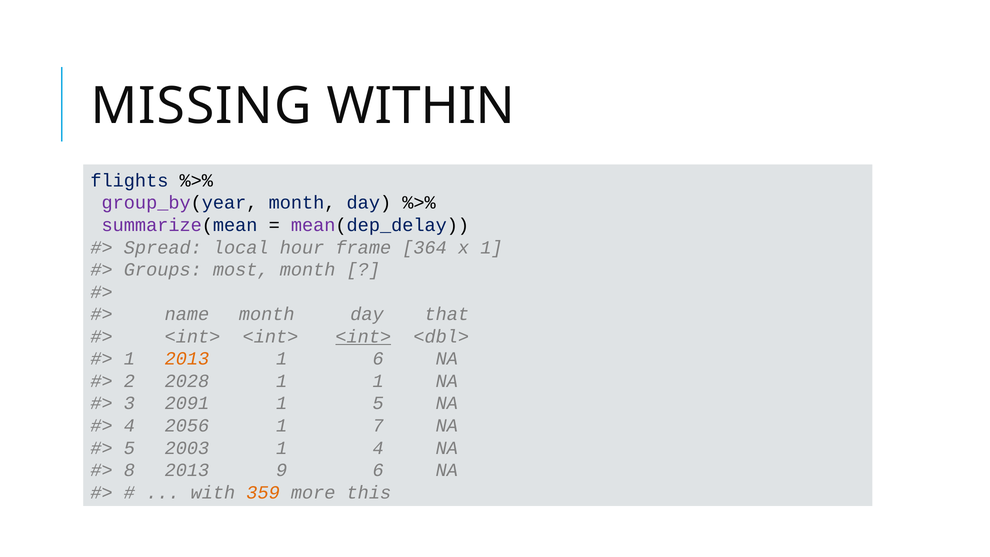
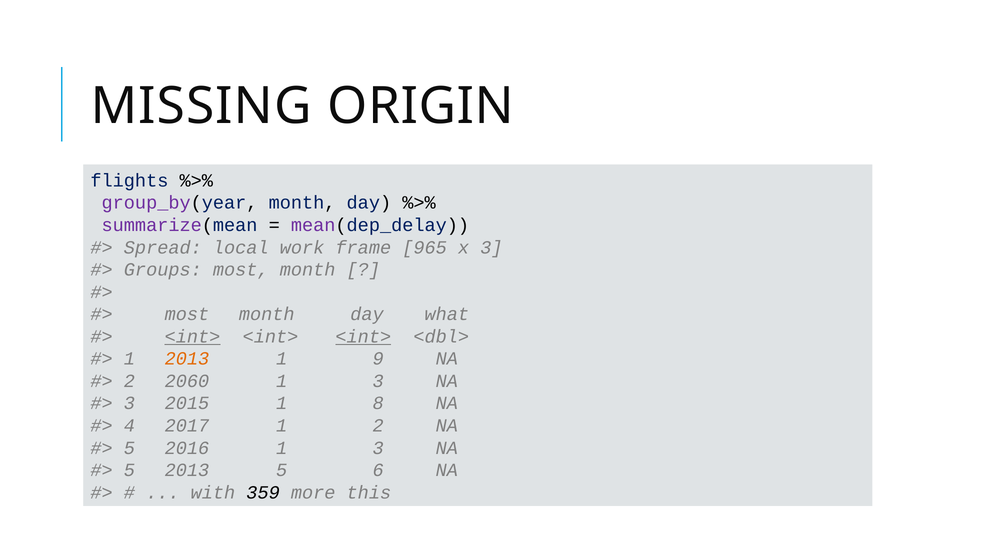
WITHIN: WITHIN -> ORIGIN (421, 106)
hour: hour -> work (302, 247)
364: 364 -> 965 (425, 247)
x 1: 1 -> 3 (491, 247)
name: name -> most (187, 314)
that: that -> what (447, 314)
<int> underline: none -> present (193, 336)
1 6: 6 -> 9 (378, 359)
2028: 2028 -> 2060 (187, 381)
1: 1 -> 3 (378, 381)
2091: 2091 -> 2015 (187, 403)
1 5: 5 -> 8 (378, 403)
2056: 2056 -> 2017 (187, 426)
1 7: 7 -> 2 (378, 426)
2003: 2003 -> 2016 (187, 448)
4: 4 -> 3 (378, 448)
8: 8 -> 5 (129, 470)
2013 9: 9 -> 5 (282, 470)
359 colour: orange -> black (263, 492)
